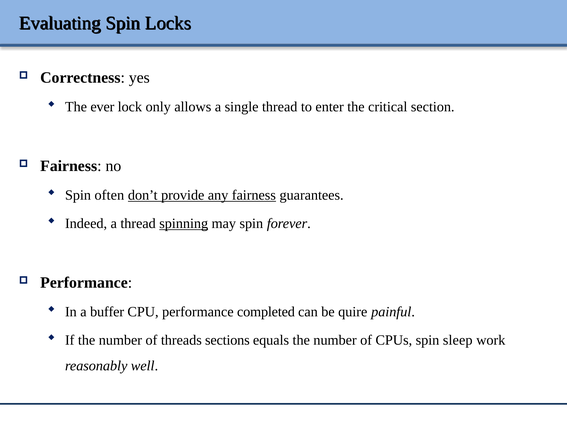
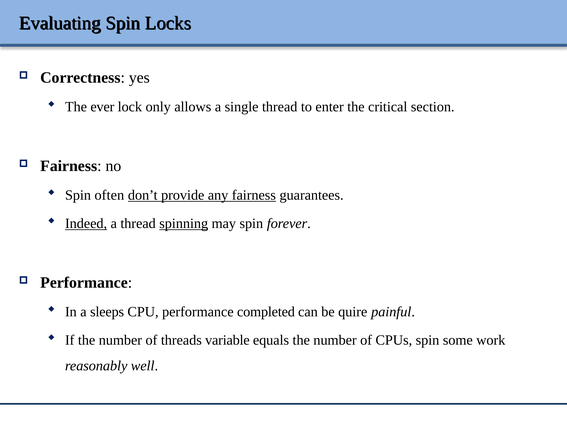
Indeed underline: none -> present (86, 223)
buffer: buffer -> sleeps (107, 311)
sections: sections -> variable (227, 340)
sleep: sleep -> some (458, 340)
